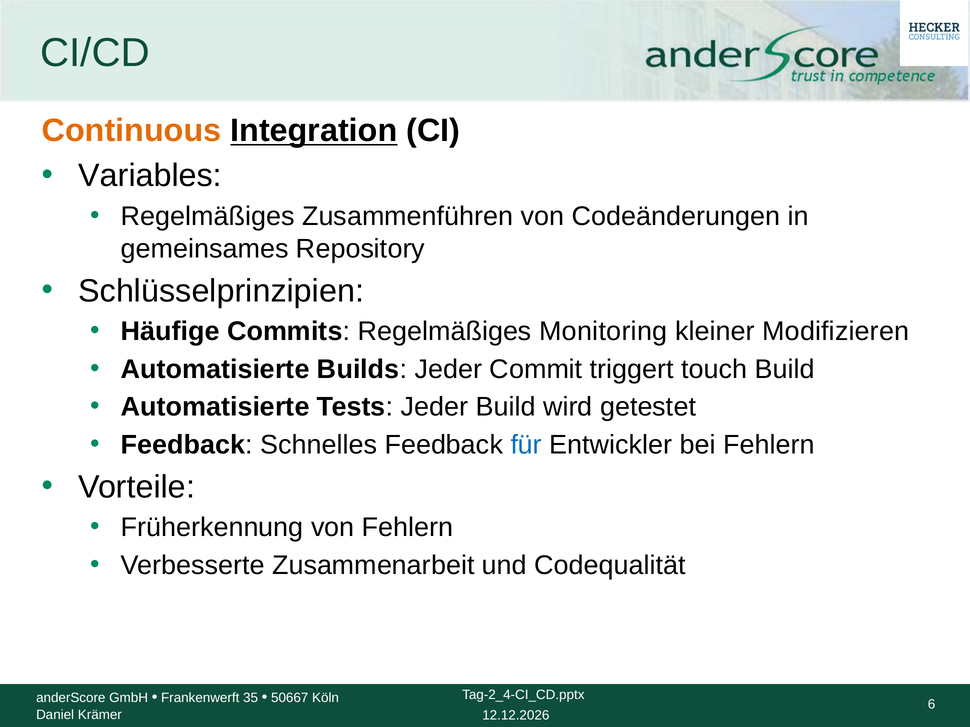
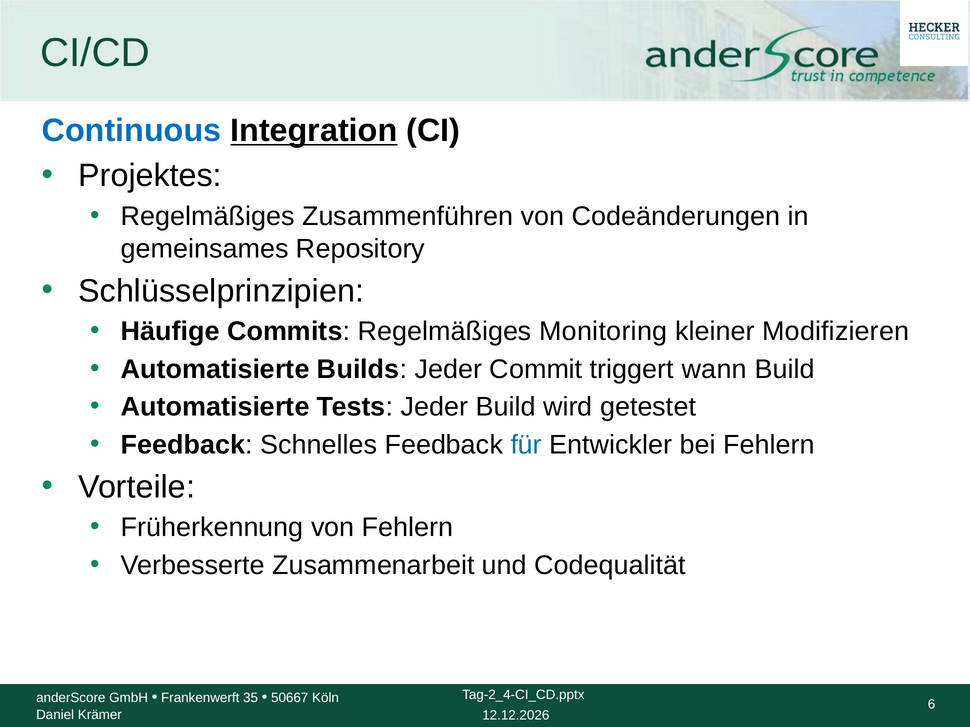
Continuous colour: orange -> blue (132, 131)
Variables: Variables -> Projektes (150, 176)
touch: touch -> wann (714, 370)
